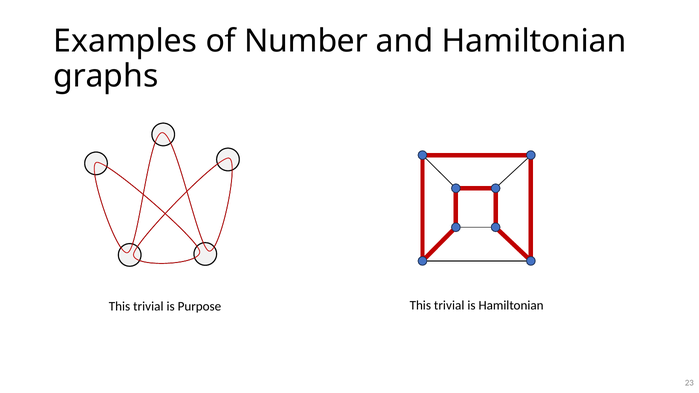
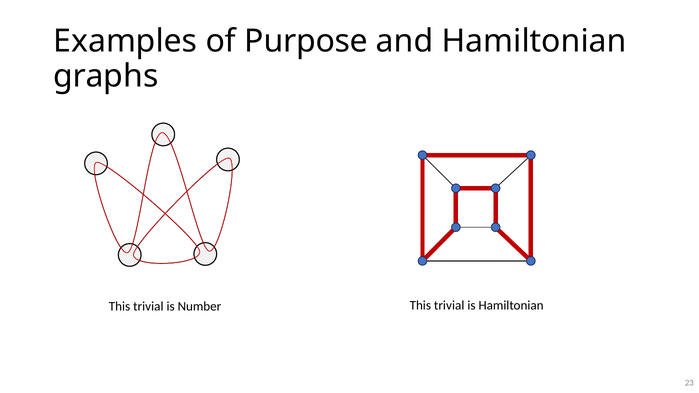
Number: Number -> Purpose (306, 41)
Purpose: Purpose -> Number (199, 306)
